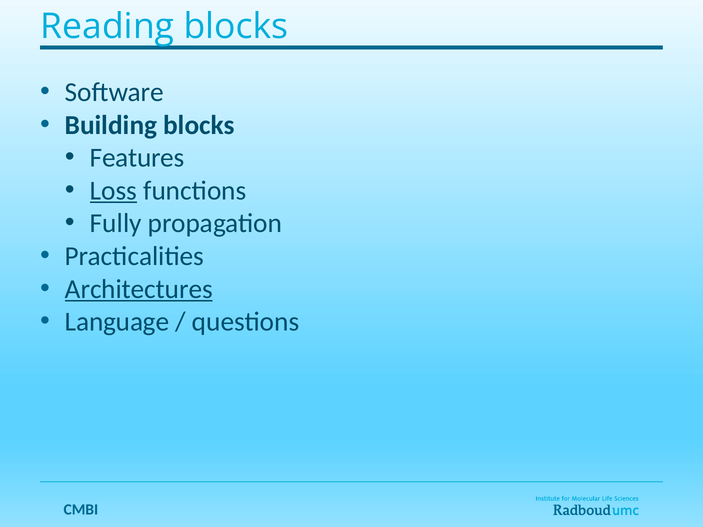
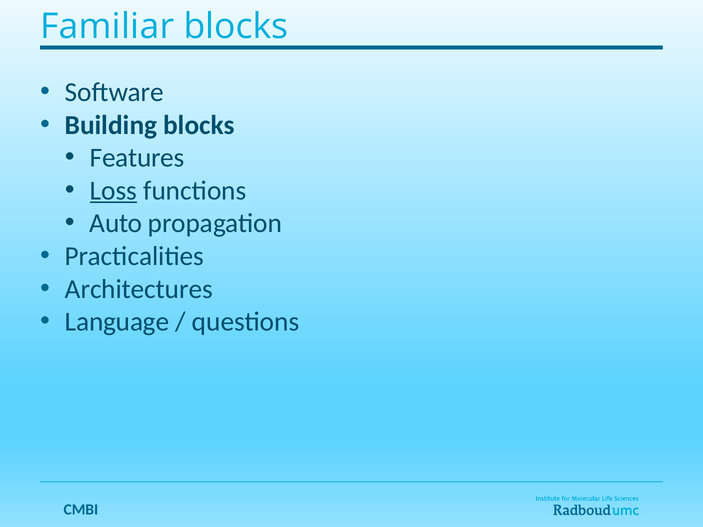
Reading: Reading -> Familiar (107, 27)
Fully: Fully -> Auto (116, 224)
Architectures underline: present -> none (139, 289)
